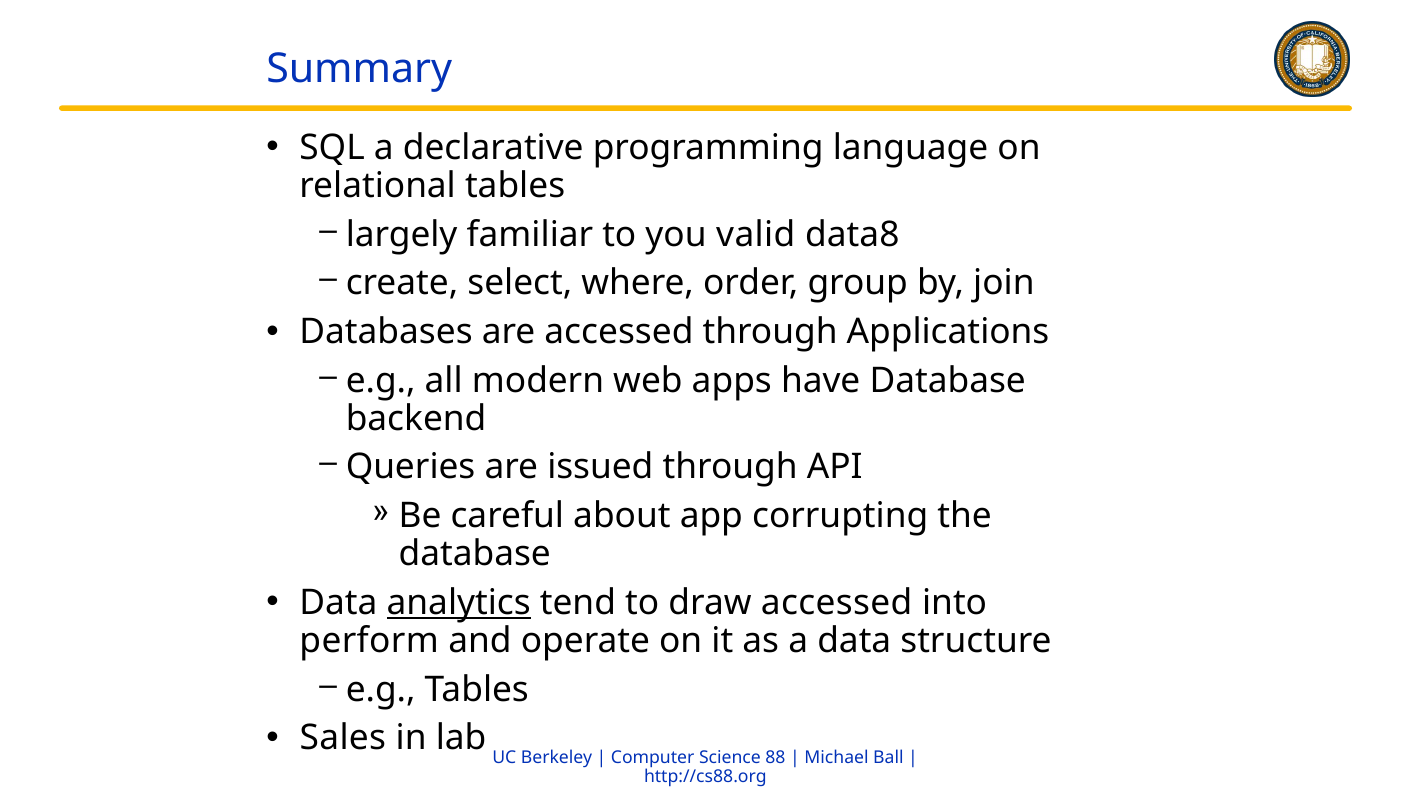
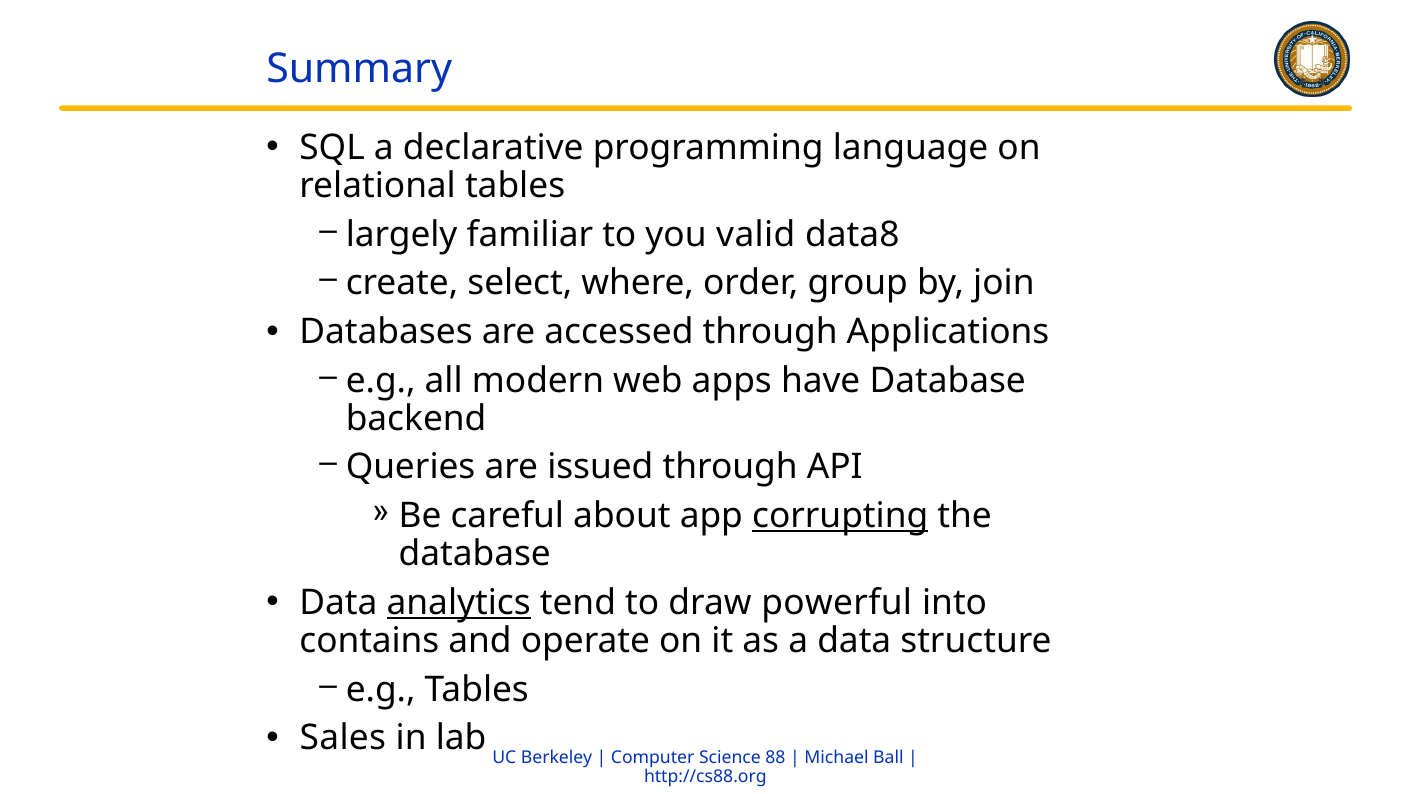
corrupting underline: none -> present (840, 516)
draw accessed: accessed -> powerful (837, 603)
perform: perform -> contains (369, 641)
